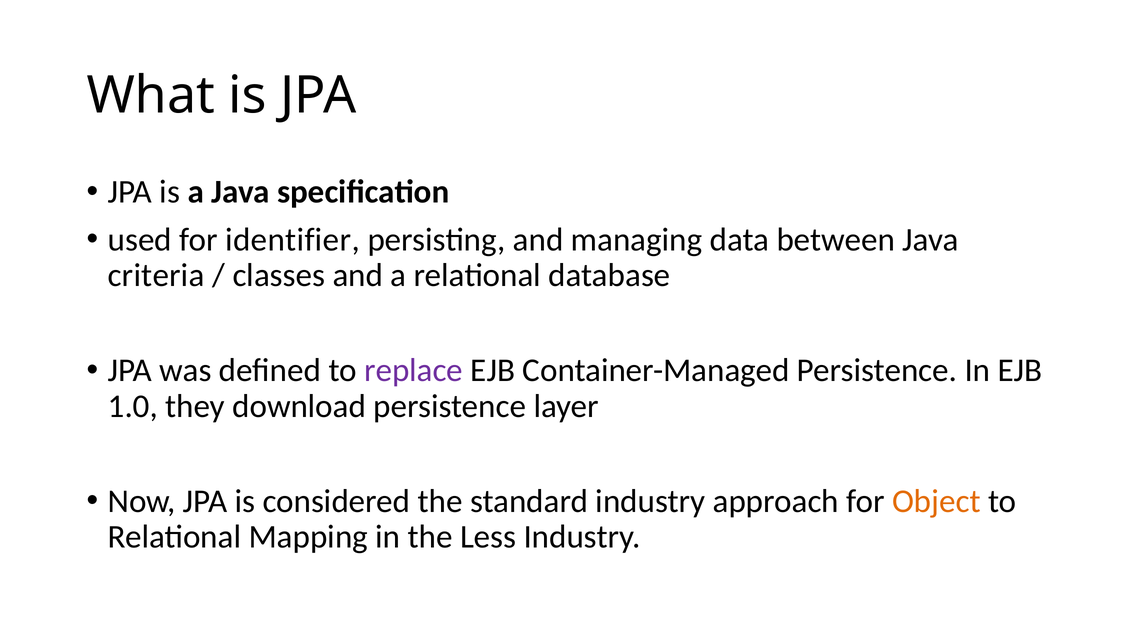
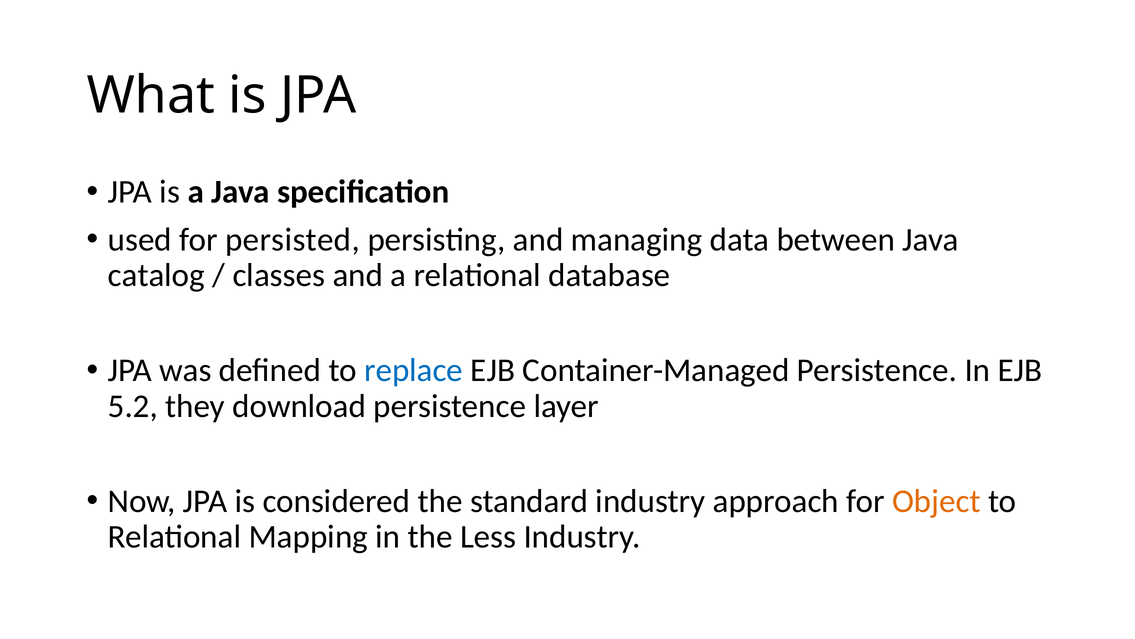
identifier: identifier -> persisted (292, 239)
criteria: criteria -> catalog (156, 275)
replace colour: purple -> blue (414, 370)
1.0: 1.0 -> 5.2 (133, 406)
